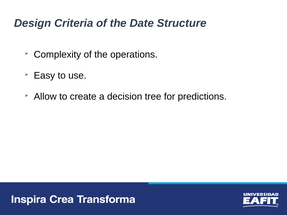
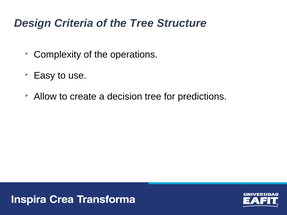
the Date: Date -> Tree (142, 23)
